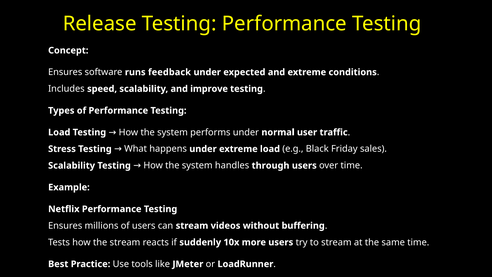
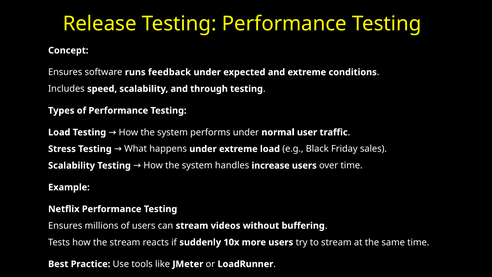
improve: improve -> through (209, 89)
through: through -> increase (271, 165)
